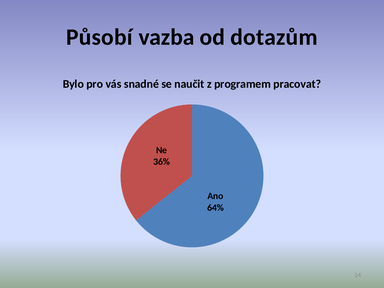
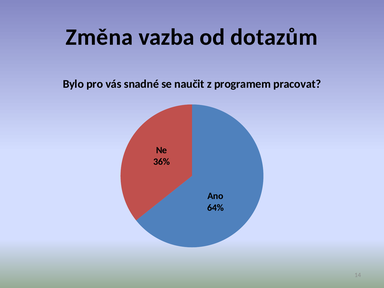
Působí: Působí -> Změna (99, 37)
